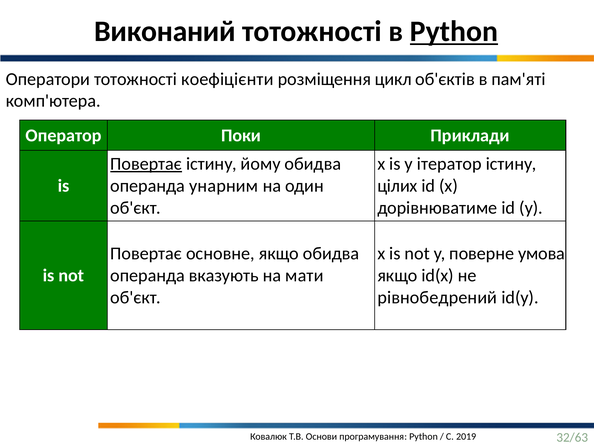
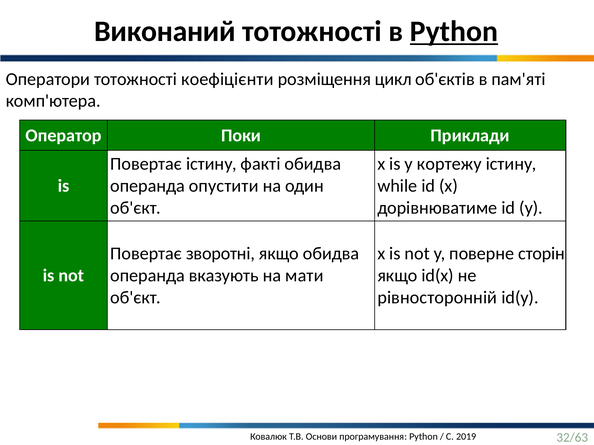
Повертає underline: present -> none (146, 164)
йому: йому -> факті (261, 164)
ітератор: ітератор -> кортежу (449, 164)
унарним: унарним -> опустити (224, 186)
цілих: цілих -> while (397, 186)
основне: основне -> зворотні (220, 254)
умова: умова -> сторін (542, 254)
рівнобедрений: рівнобедрений -> рівносторонній (437, 298)
